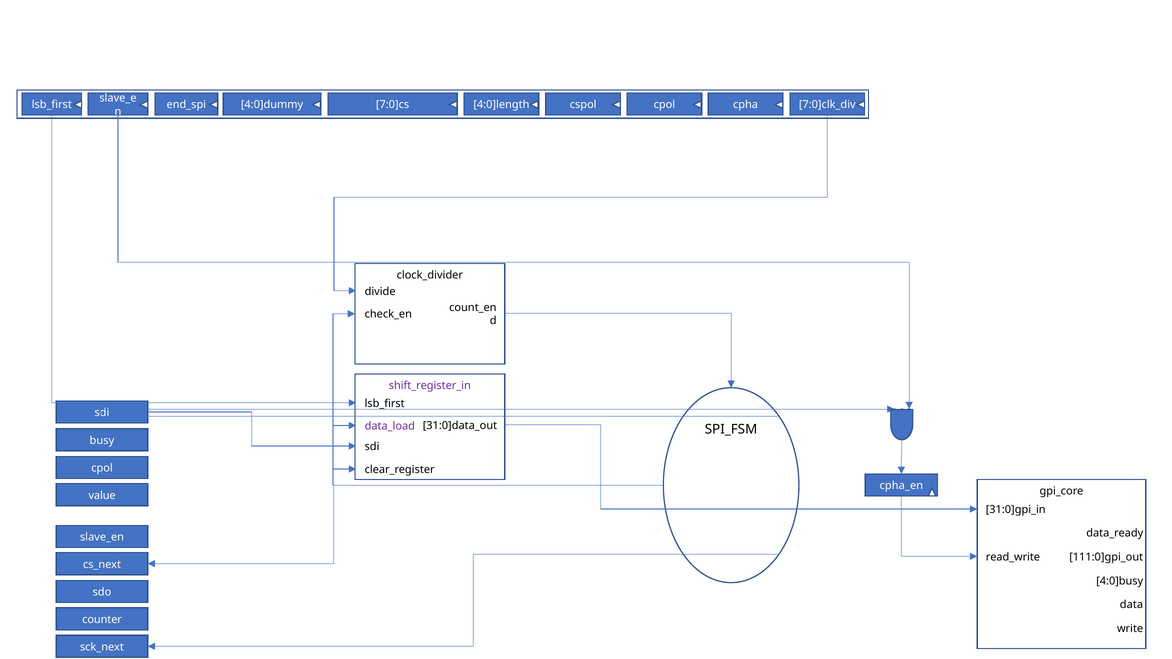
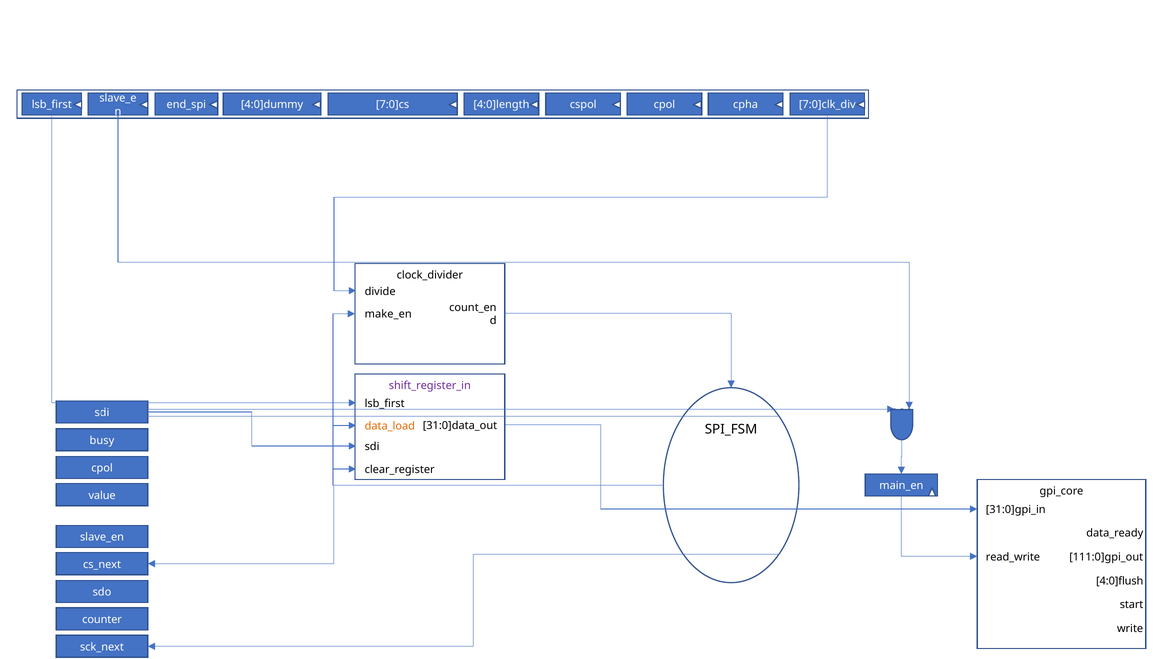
check_en: check_en -> make_en (388, 314)
data_load colour: purple -> orange (390, 426)
cpha_en: cpha_en -> main_en (901, 486)
4:0]busy: 4:0]busy -> 4:0]flush (1120, 581)
data: data -> start (1132, 605)
